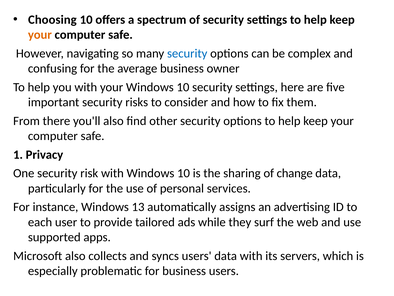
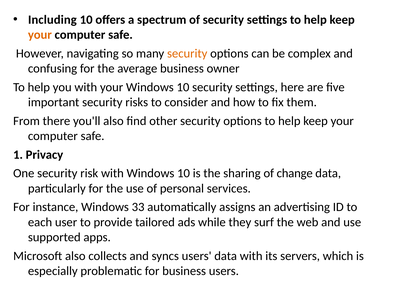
Choosing: Choosing -> Including (52, 20)
security colour: blue -> orange (187, 53)
13: 13 -> 33 (138, 207)
